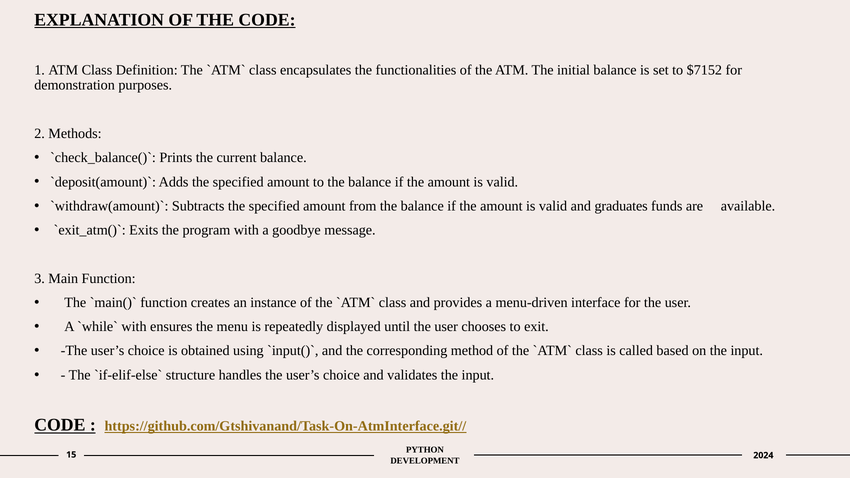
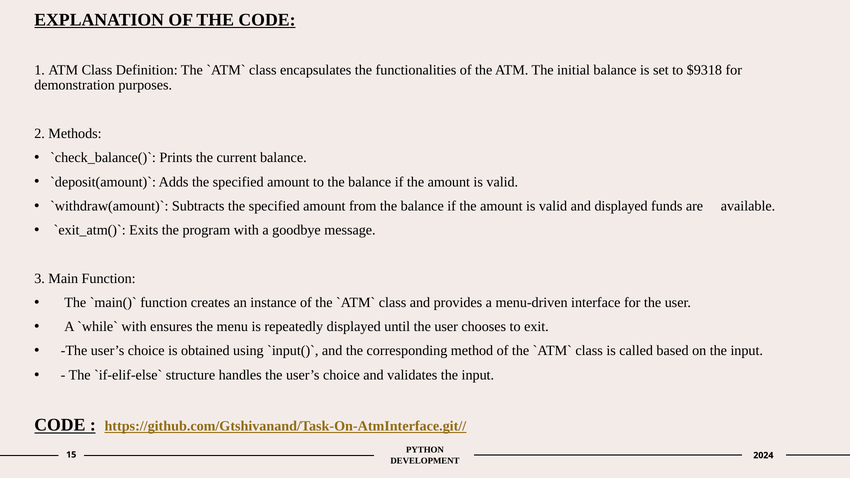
$7152: $7152 -> $9318 (704, 70)
and graduates: graduates -> displayed (621, 206)
